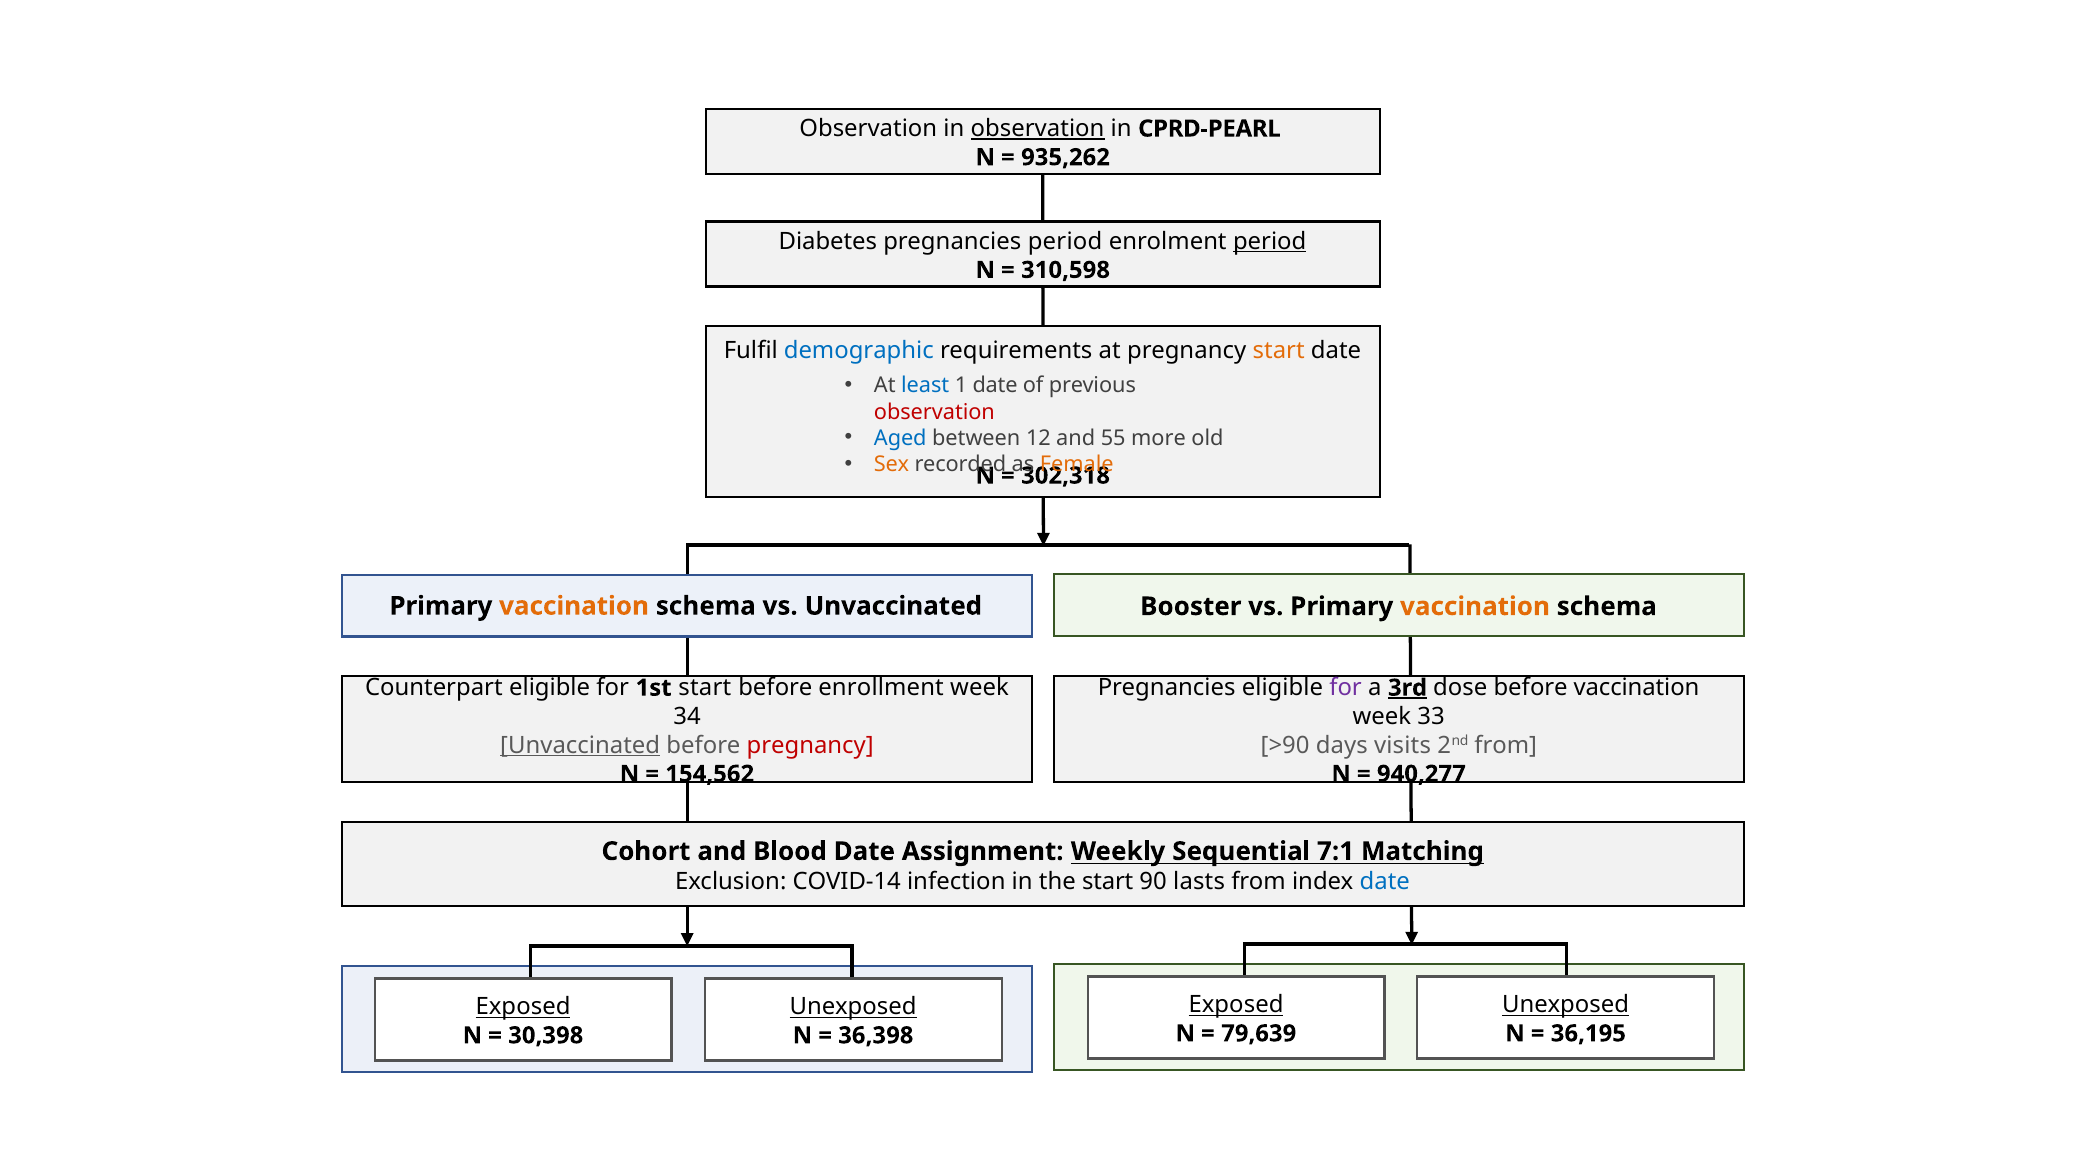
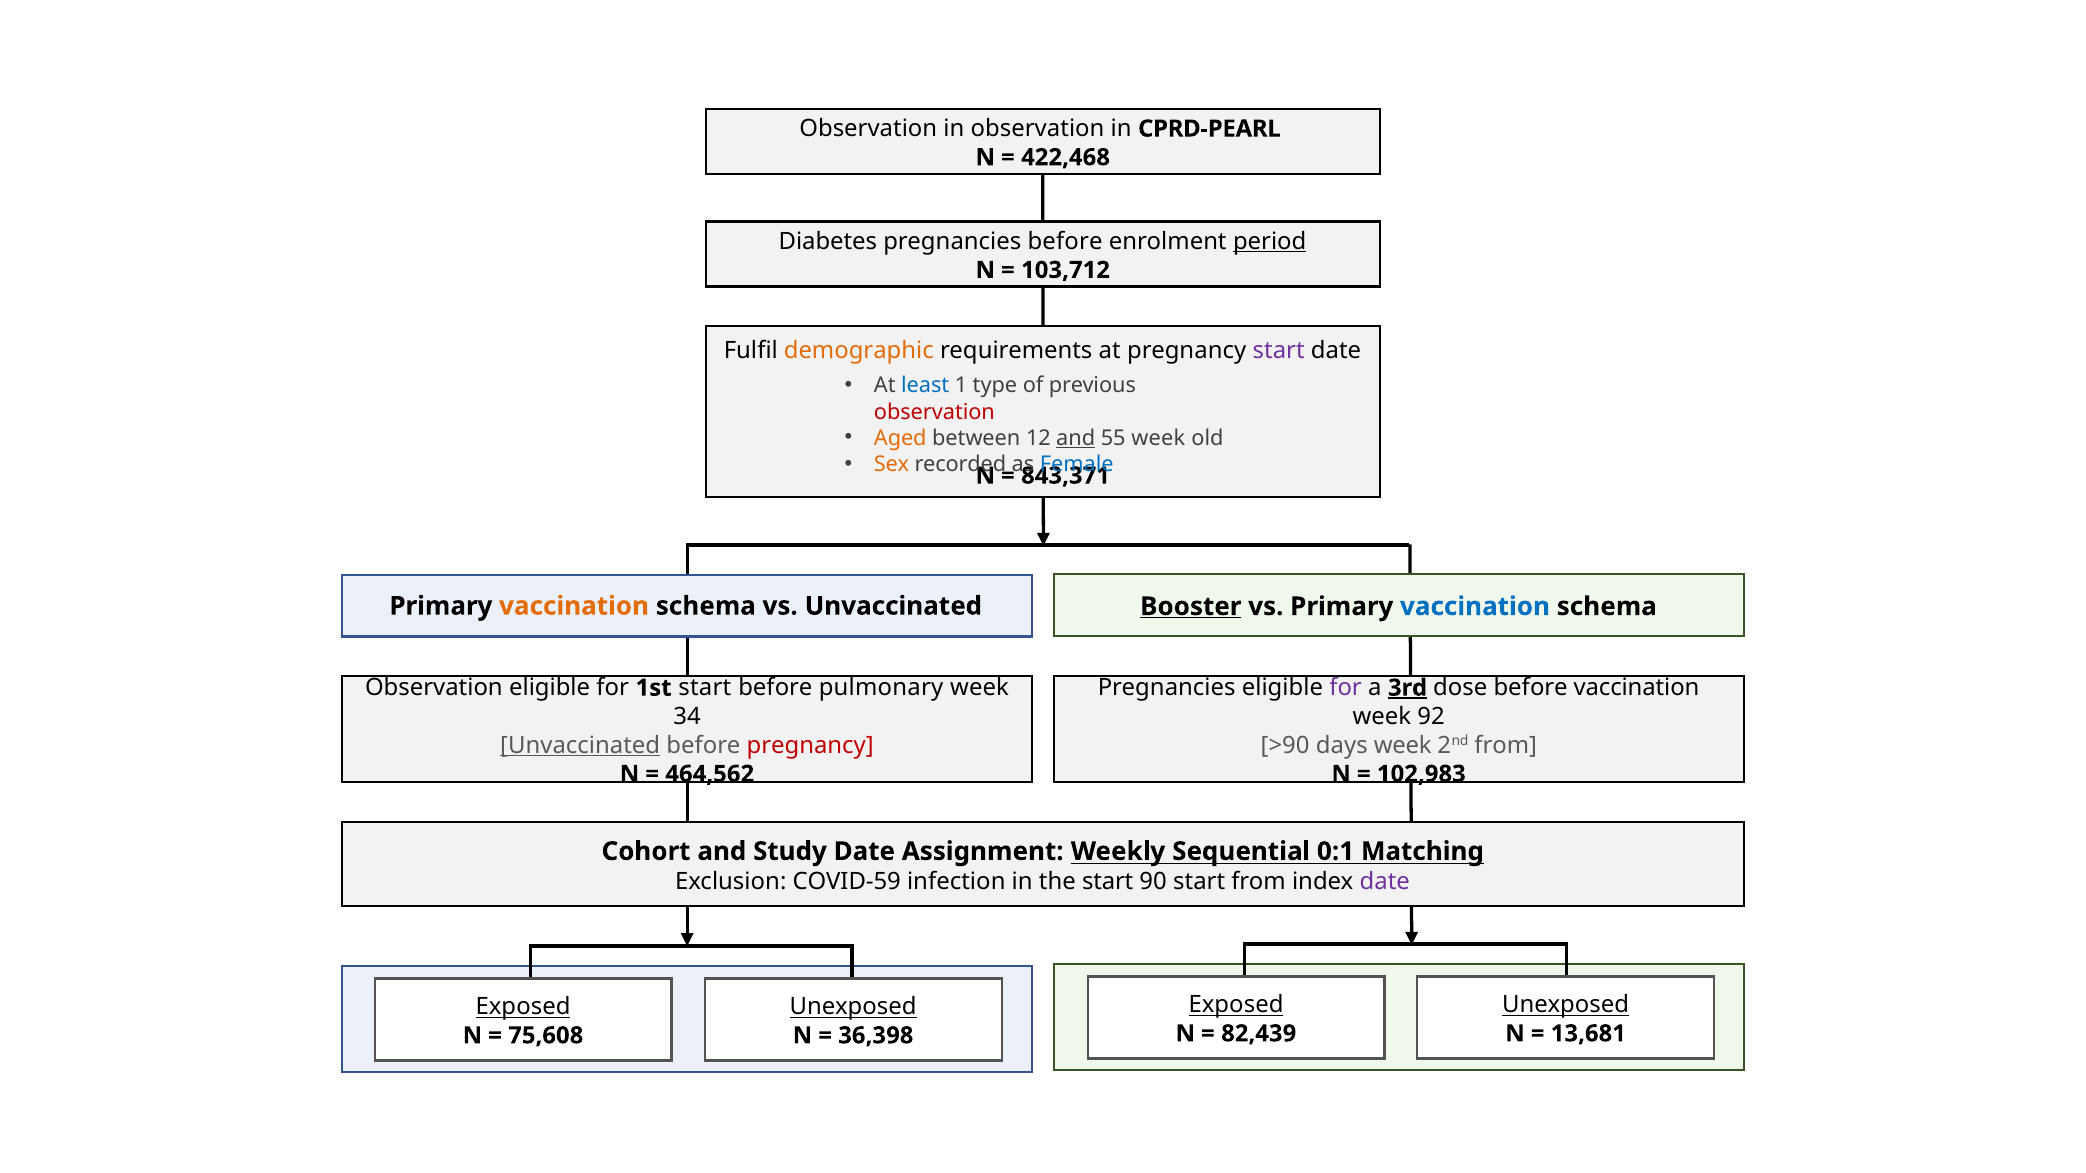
observation underline: present -> none (1038, 129)
935,262: 935,262 -> 422,468 (1066, 157)
pregnancies period: period -> before (1065, 241)
310,598: 310,598 -> 103,712 (1066, 270)
demographic colour: blue -> orange (859, 351)
start colour: orange -> purple (1279, 351)
1 date: date -> type (995, 386)
Aged colour: blue -> orange (900, 438)
and underline: none -> present (1076, 438)
55 more: more -> week (1158, 438)
Female colour: orange -> blue (1077, 464)
302,318: 302,318 -> 843,371 (1066, 476)
Booster underline: none -> present (1191, 607)
vaccination colour: orange -> blue (1475, 607)
Counterpart: Counterpart -> Observation (434, 688)
enrollment: enrollment -> pulmonary (881, 688)
33: 33 -> 92 (1431, 717)
days visits: visits -> week (1403, 745)
154,562: 154,562 -> 464,562 (710, 774)
940,277: 940,277 -> 102,983 (1421, 774)
Blood: Blood -> Study (790, 852)
7:1: 7:1 -> 0:1 (1336, 852)
COVID-14: COVID-14 -> COVID-59 (847, 881)
90 lasts: lasts -> start (1199, 881)
date colour: blue -> purple (1385, 881)
79,639: 79,639 -> 82,439 (1259, 1034)
36,195: 36,195 -> 13,681 (1588, 1034)
30,398: 30,398 -> 75,608 (546, 1036)
